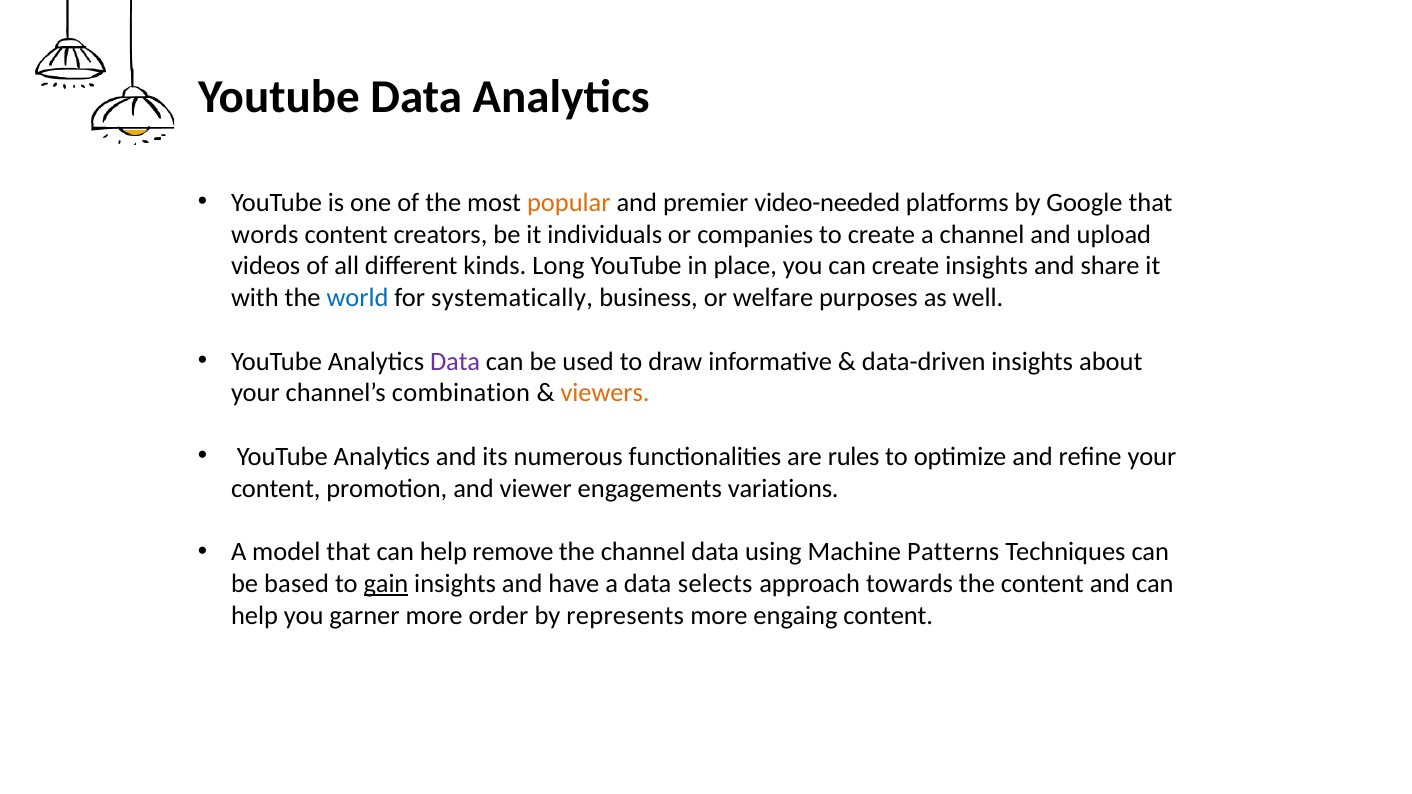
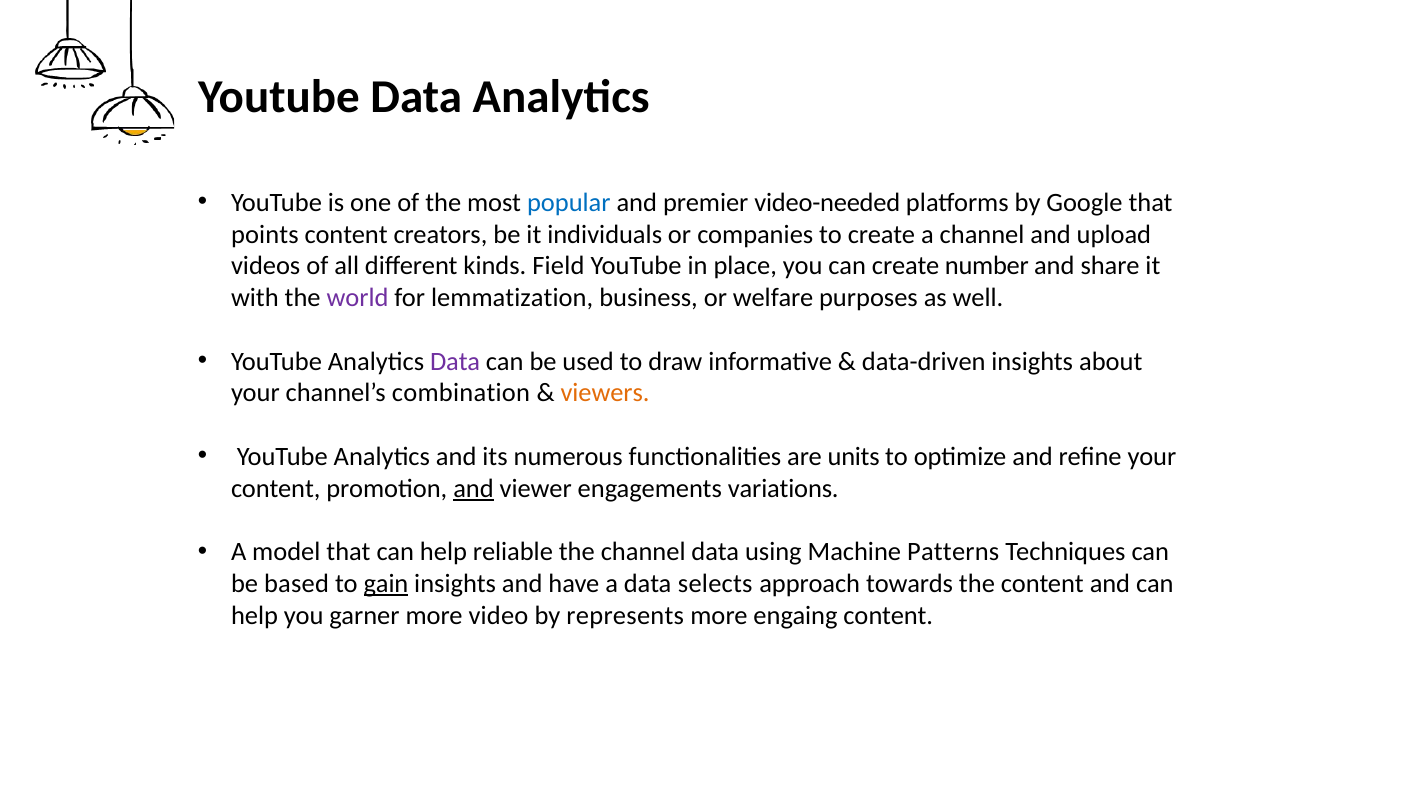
popular colour: orange -> blue (569, 203)
words: words -> points (265, 234)
Long: Long -> Field (558, 266)
create insights: insights -> number (987, 266)
world colour: blue -> purple (358, 298)
systematically: systematically -> lemmatization (512, 298)
rules: rules -> units (854, 457)
and underline: none -> present (474, 489)
remove: remove -> reliable (513, 552)
order: order -> video (498, 616)
